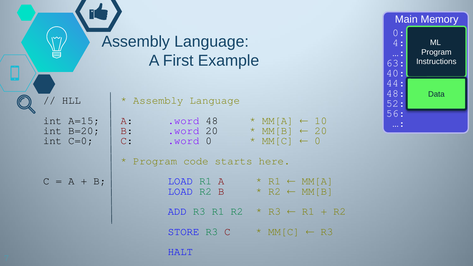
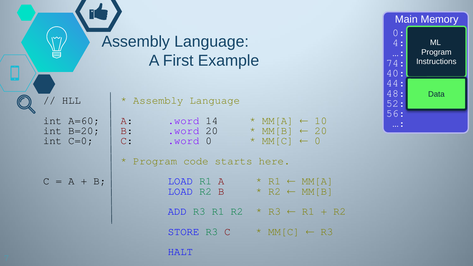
63: 63 -> 74 (396, 63)
A=15: A=15 -> A=60 (84, 121)
.word 48: 48 -> 14 (212, 121)
